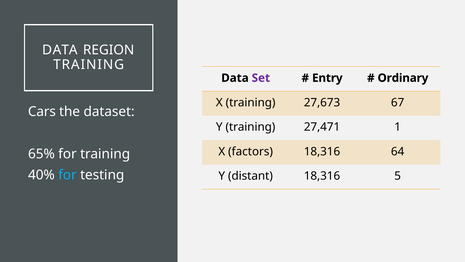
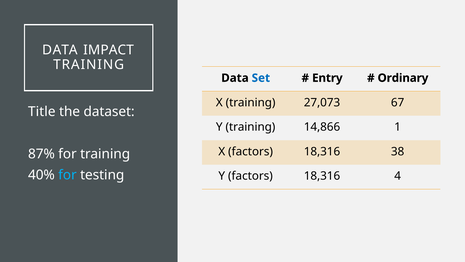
REGION: REGION -> IMPACT (109, 50)
Set colour: purple -> blue (261, 78)
27,673: 27,673 -> 27,073 (322, 102)
Cars: Cars -> Title (42, 111)
27,471: 27,471 -> 14,866 (322, 127)
64: 64 -> 38 (398, 151)
65%: 65% -> 87% (41, 154)
Y distant: distant -> factors (250, 176)
5: 5 -> 4 (398, 176)
